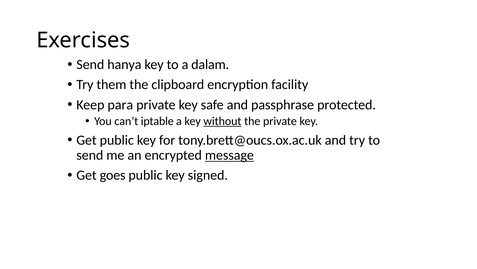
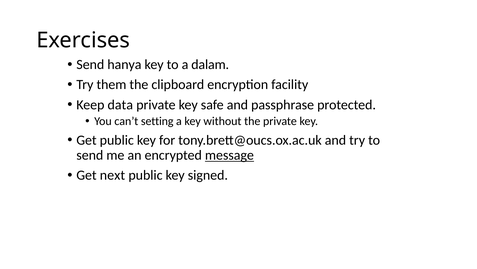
para: para -> data (120, 105)
iptable: iptable -> setting (157, 121)
without underline: present -> none (222, 121)
goes: goes -> next (112, 175)
